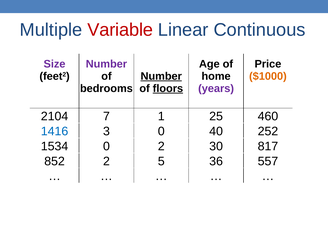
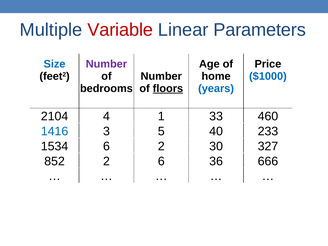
Continuous: Continuous -> Parameters (260, 30)
Size colour: purple -> blue (55, 64)
Number underline: present -> none (161, 76)
$1000 colour: orange -> blue (268, 76)
years colour: purple -> blue (216, 88)
7: 7 -> 4 (106, 116)
25: 25 -> 33 (216, 116)
3 0: 0 -> 5 (161, 131)
252: 252 -> 233 (268, 131)
1534 0: 0 -> 6 (106, 146)
817: 817 -> 327 (268, 146)
2 5: 5 -> 6 (161, 161)
557: 557 -> 666 (268, 161)
